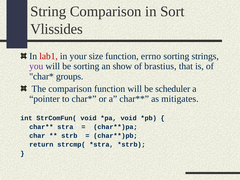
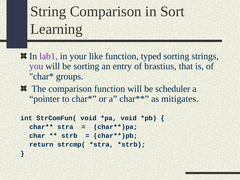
Vlissides: Vlissides -> Learning (56, 29)
lab1 colour: red -> purple (49, 56)
size: size -> like (96, 56)
errno: errno -> typed (151, 56)
show: show -> entry (122, 66)
